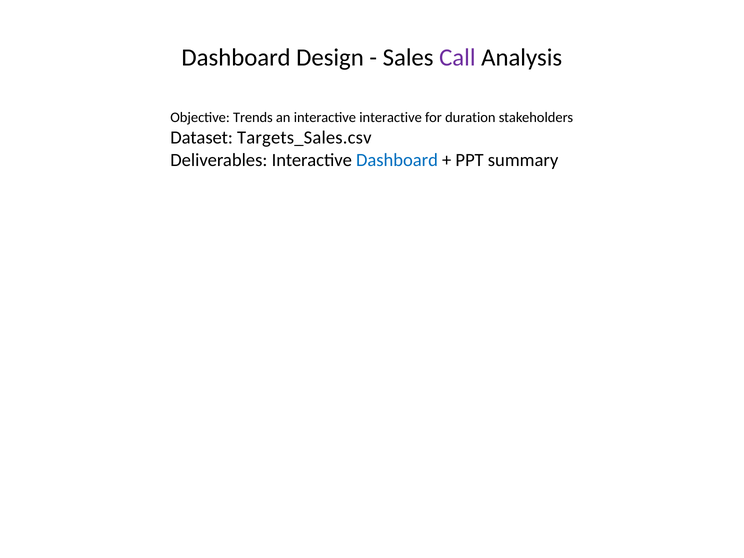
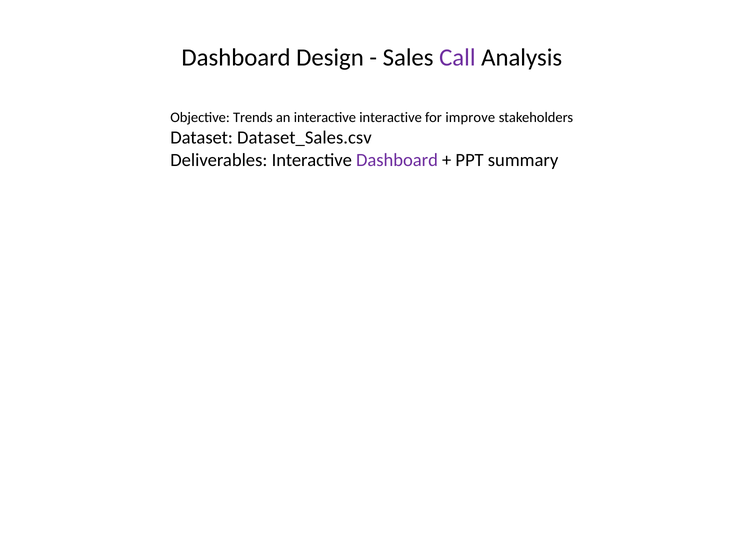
duration: duration -> improve (470, 118)
Targets_Sales.csv: Targets_Sales.csv -> Dataset_Sales.csv (304, 138)
Dashboard colour: blue -> purple (397, 160)
